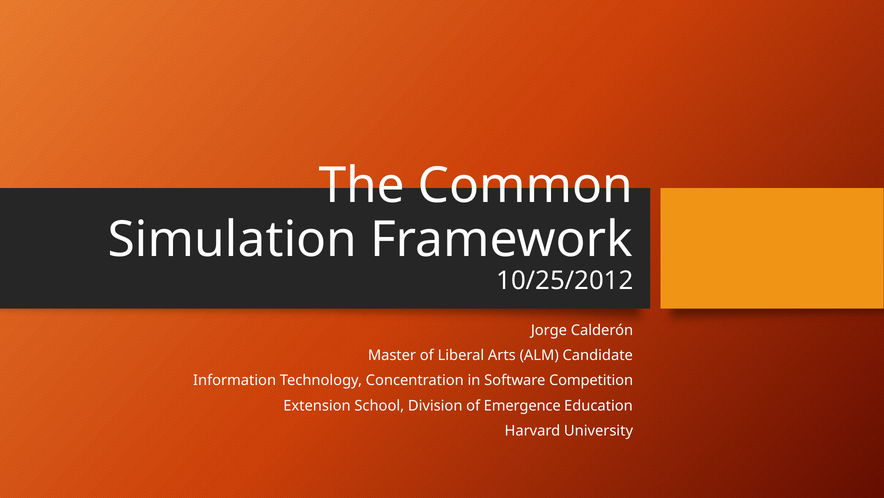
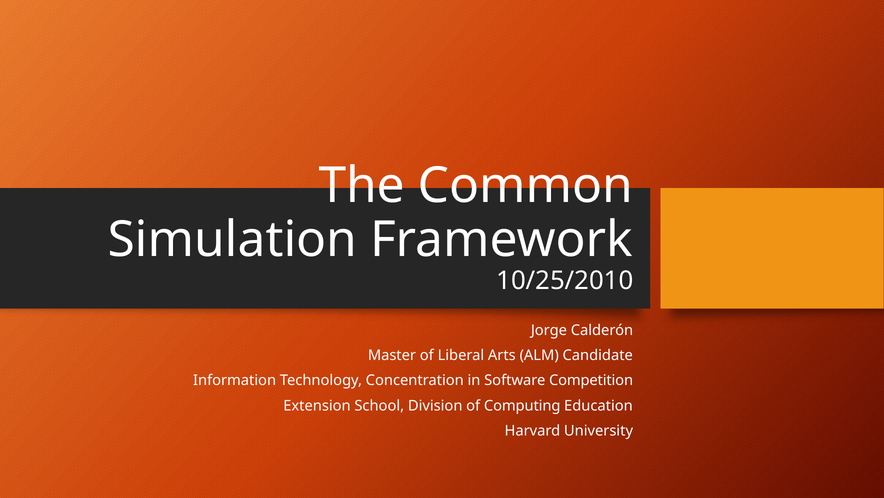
10/25/2012: 10/25/2012 -> 10/25/2010 (565, 280)
Emergence: Emergence -> Computing (522, 405)
